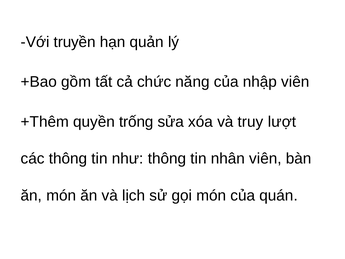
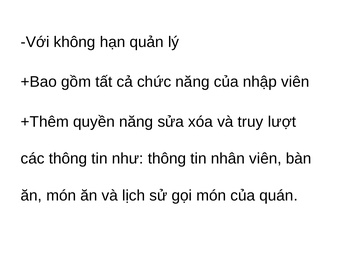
truyền: truyền -> không (75, 42)
quyền trống: trống -> năng (136, 122)
